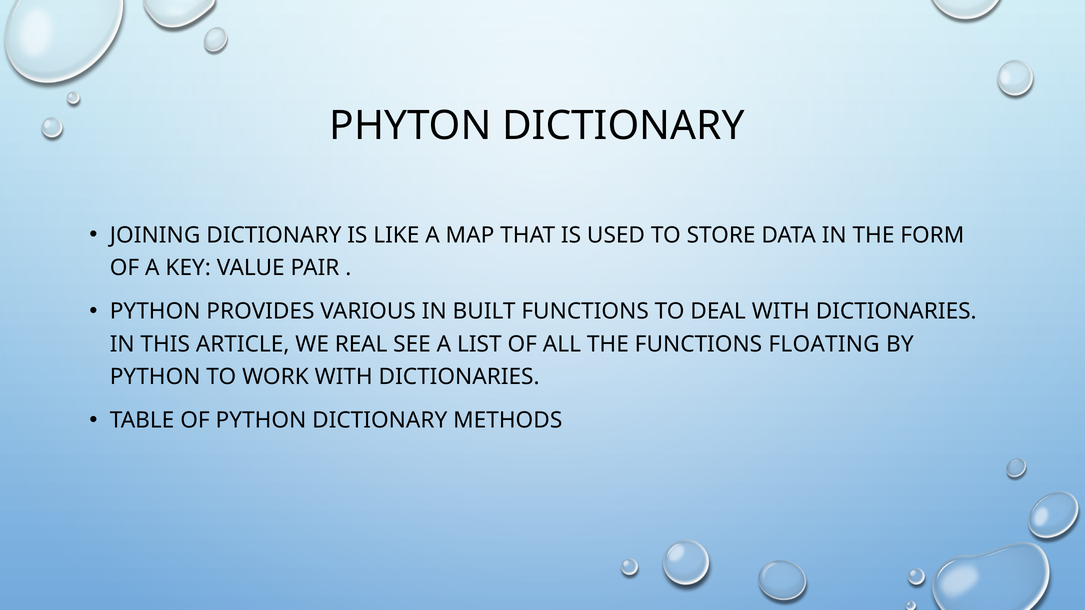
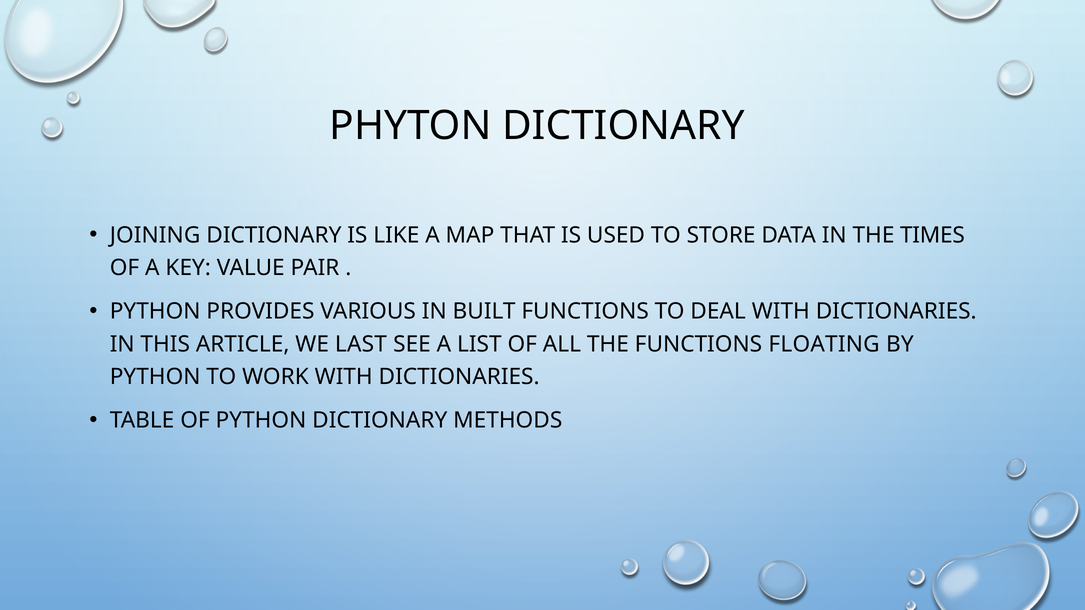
FORM: FORM -> TIMES (932, 235)
REAL: REAL -> LAST (361, 344)
